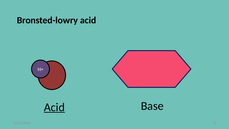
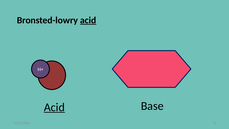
acid underline: none -> present (88, 20)
